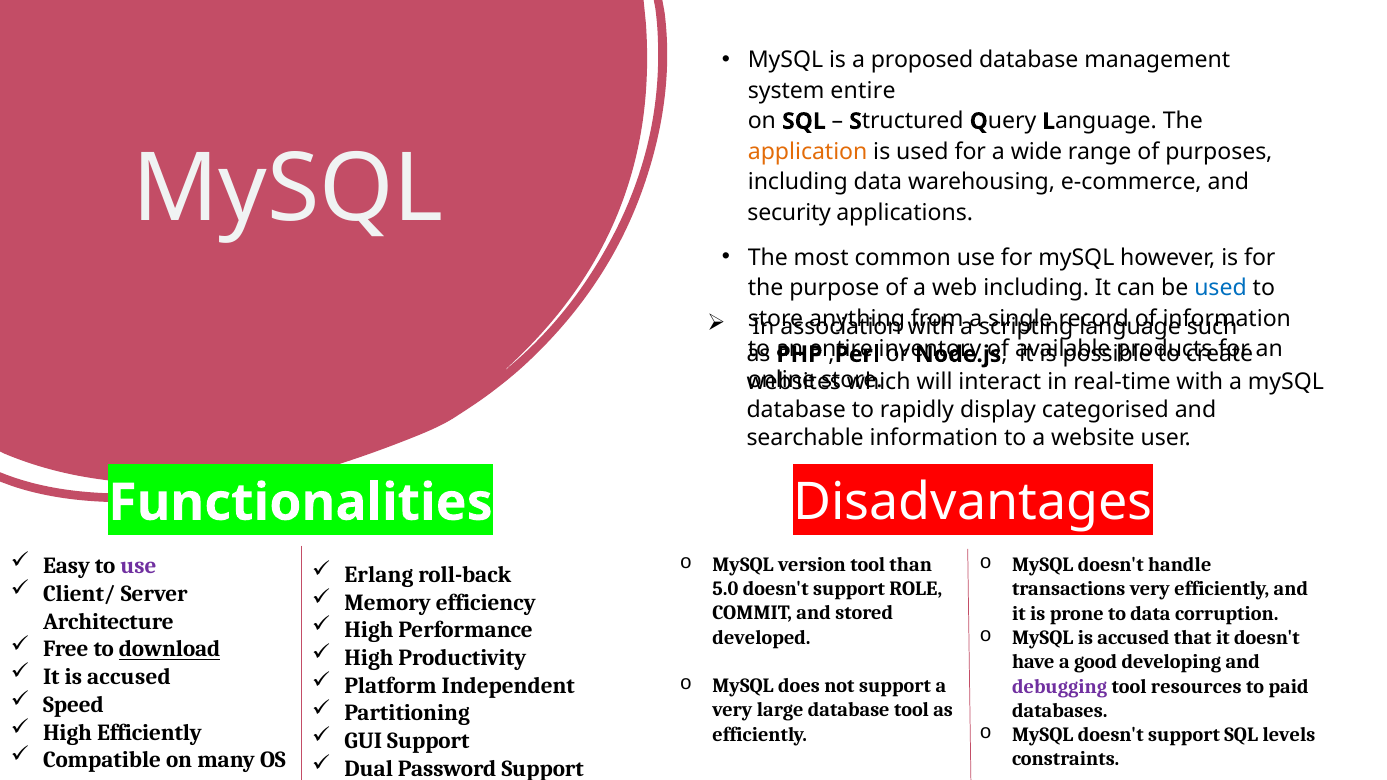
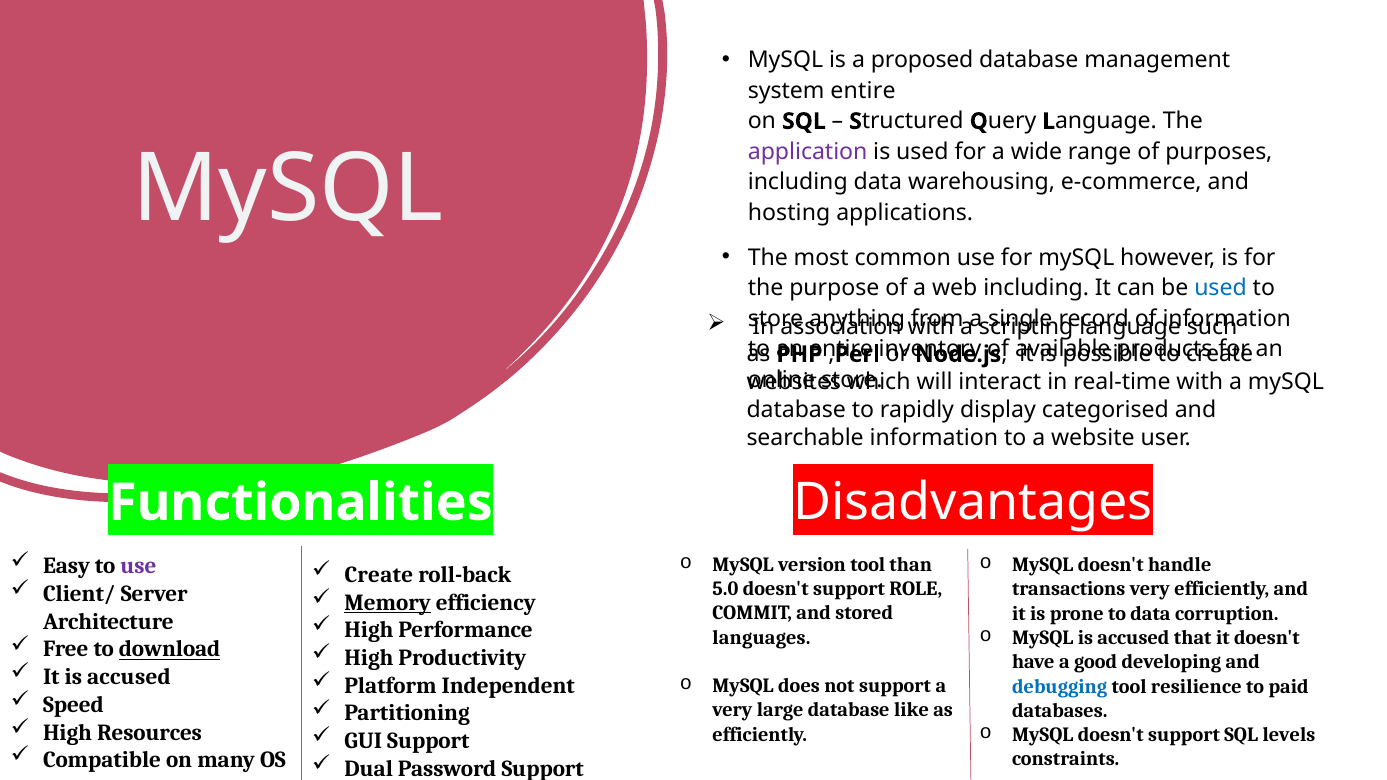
application colour: orange -> purple (808, 152)
security: security -> hosting (789, 213)
Erlang: Erlang -> Create (379, 575)
Memory underline: none -> present (388, 603)
developed: developed -> languages (761, 638)
debugging colour: purple -> blue (1060, 687)
resources: resources -> resilience (1196, 687)
database tool: tool -> like (912, 710)
High Efficiently: Efficiently -> Resources (150, 733)
